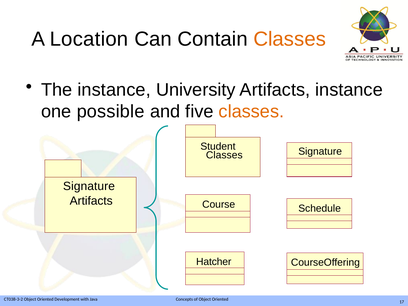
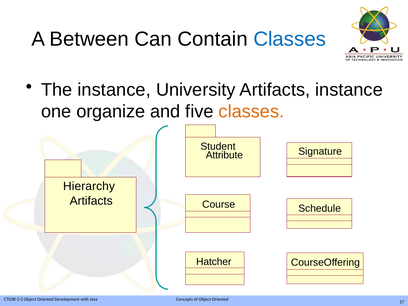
Location: Location -> Between (89, 39)
Classes colour: orange -> blue (290, 39)
possible: possible -> organize (111, 112)
Classes: Classes -> Attribute (224, 155)
Signature: Signature -> Hierarchy (89, 186)
